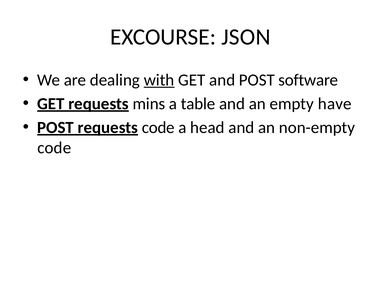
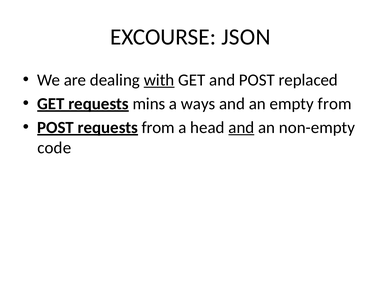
software: software -> replaced (308, 80)
table: table -> ways (198, 104)
empty have: have -> from (335, 104)
code: code -> from (158, 127)
and underline: none -> present (241, 127)
